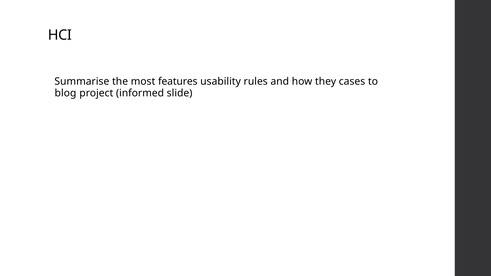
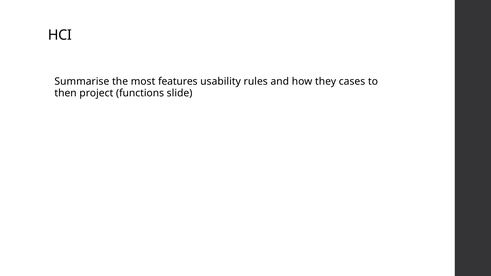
blog: blog -> then (66, 93)
informed: informed -> functions (140, 93)
